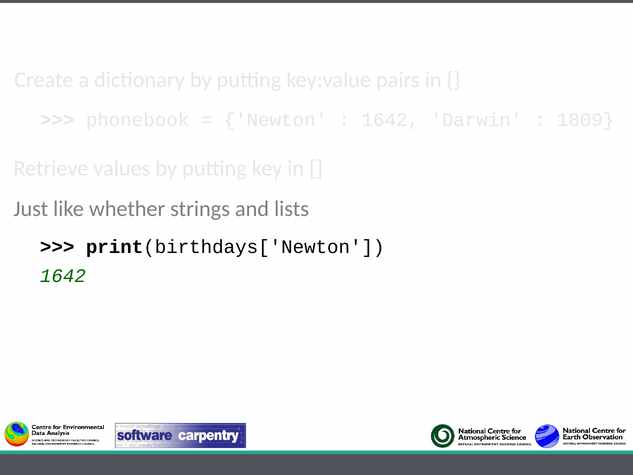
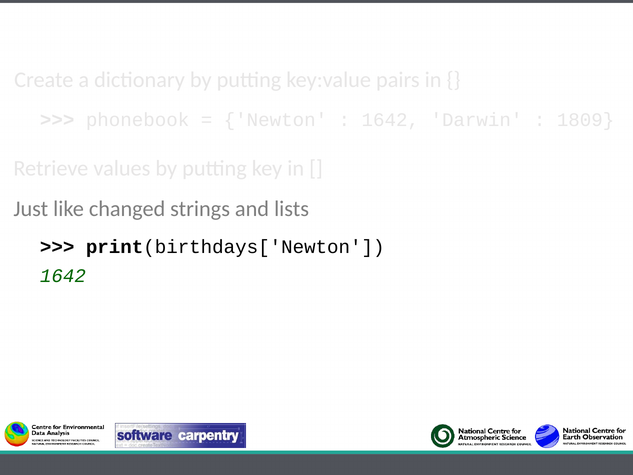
whether: whether -> changed (127, 209)
